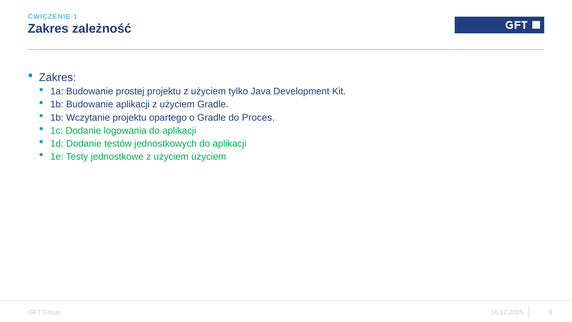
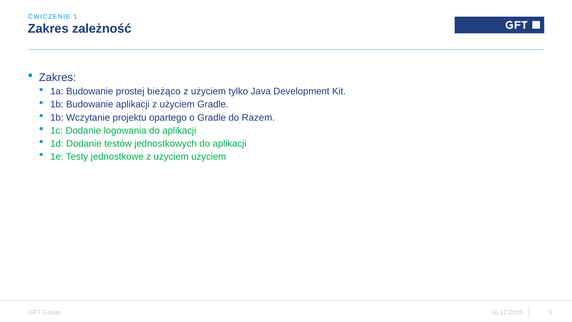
prostej projektu: projektu -> bieżąco (164, 91)
Proces: Proces -> Razem (258, 117)
